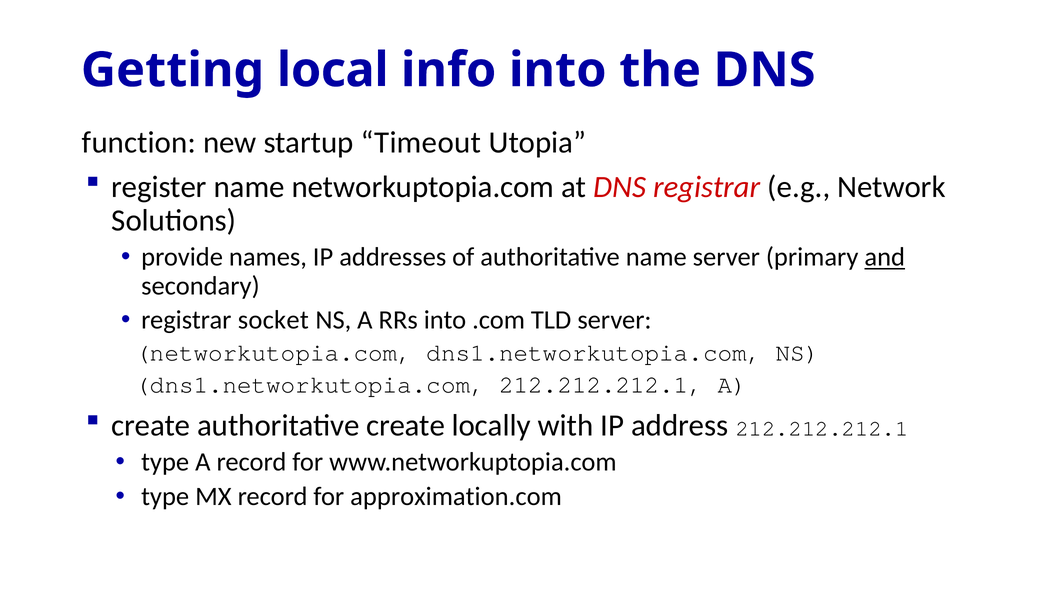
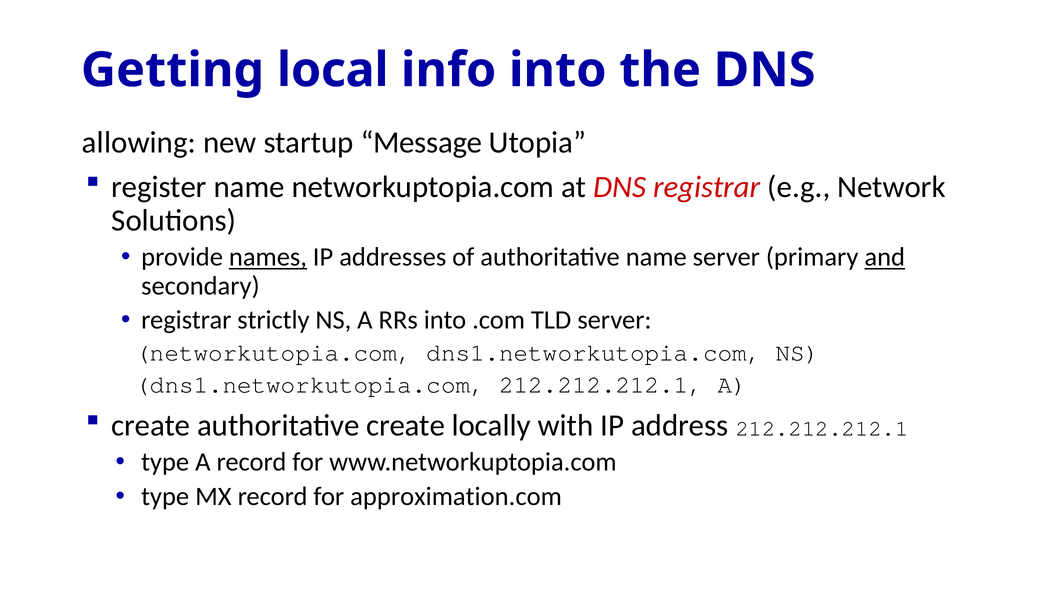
function: function -> allowing (139, 143)
Timeout: Timeout -> Message (421, 143)
names underline: none -> present (268, 257)
socket: socket -> strictly (273, 320)
